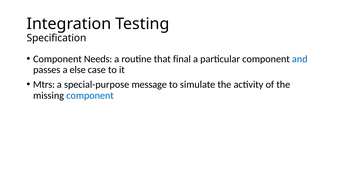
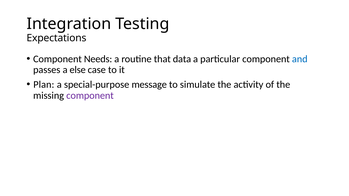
Specification: Specification -> Expectations (56, 38)
final: final -> data (182, 59)
Mtrs: Mtrs -> Plan (44, 85)
component colour: blue -> purple (90, 96)
